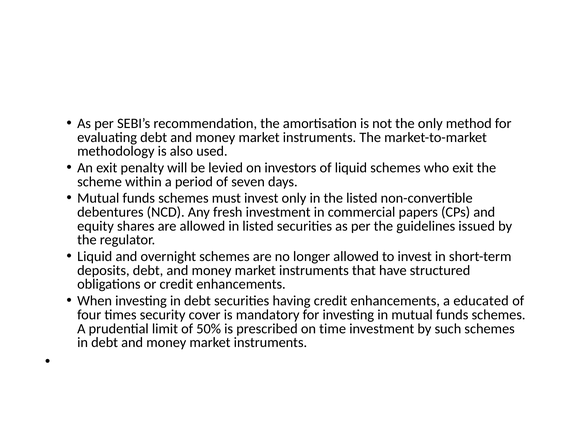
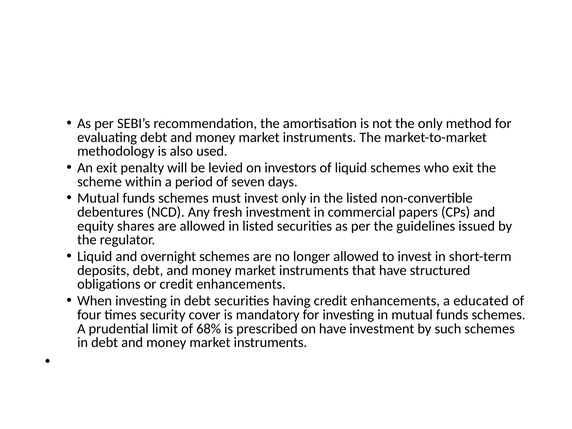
50%: 50% -> 68% (209, 329)
on time: time -> have (333, 329)
